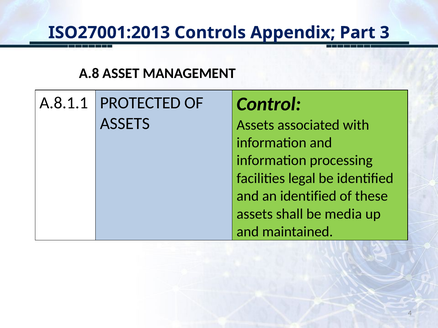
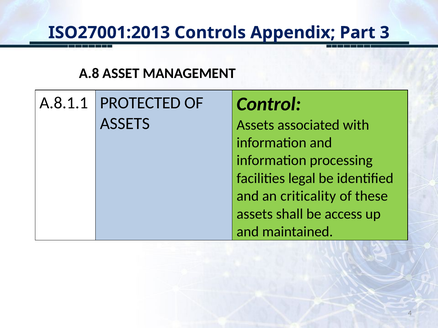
an identified: identified -> criticality (308, 196)
media: media -> access (343, 214)
